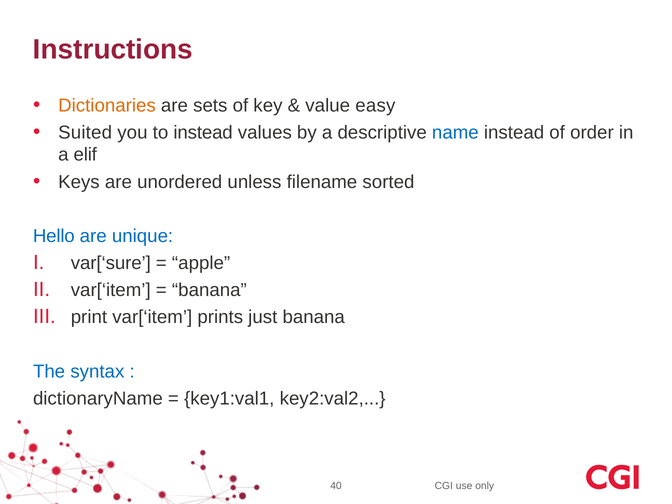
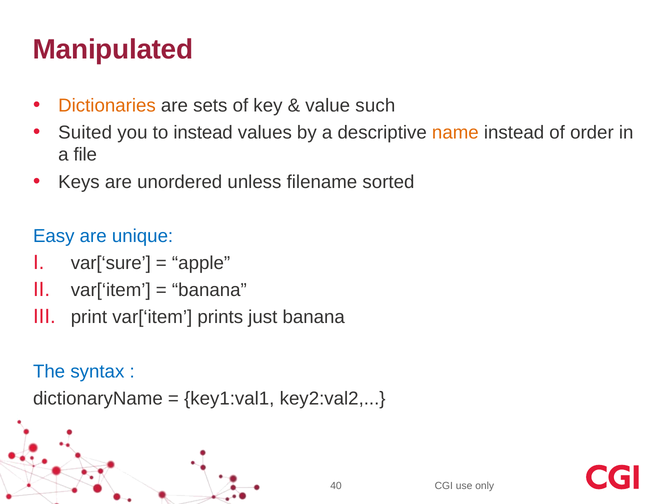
Instructions: Instructions -> Manipulated (113, 49)
easy: easy -> such (375, 105)
name colour: blue -> orange (455, 132)
elif: elif -> file (85, 155)
Hello: Hello -> Easy (54, 236)
